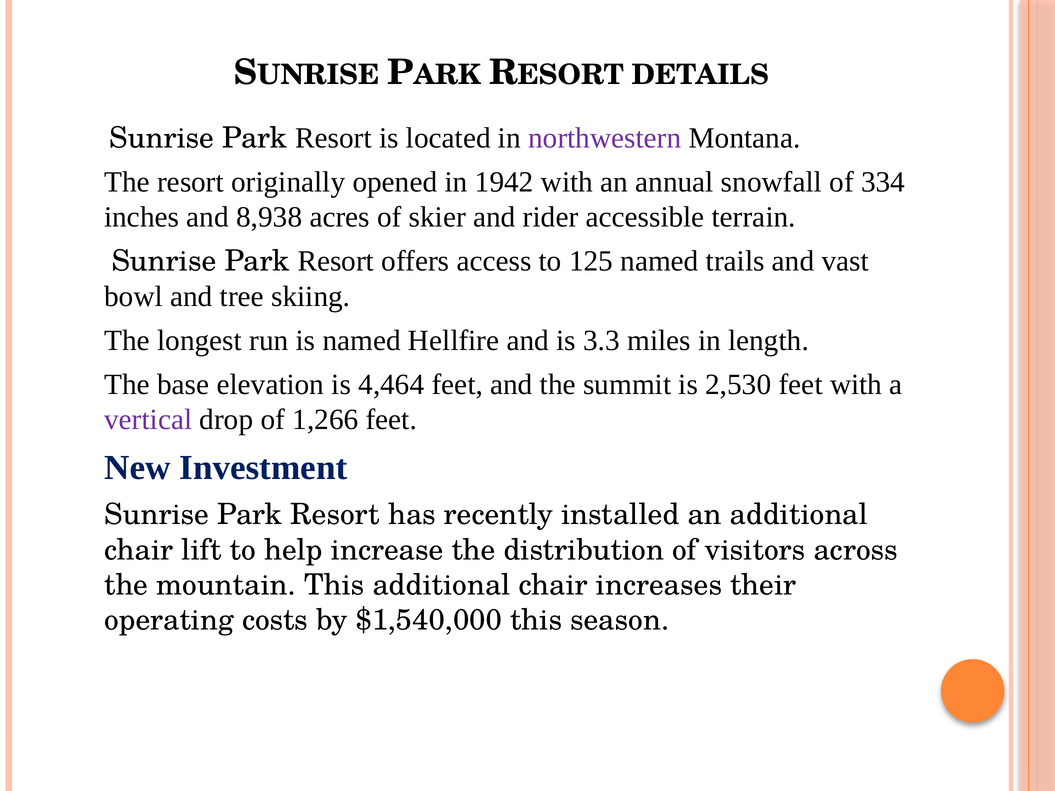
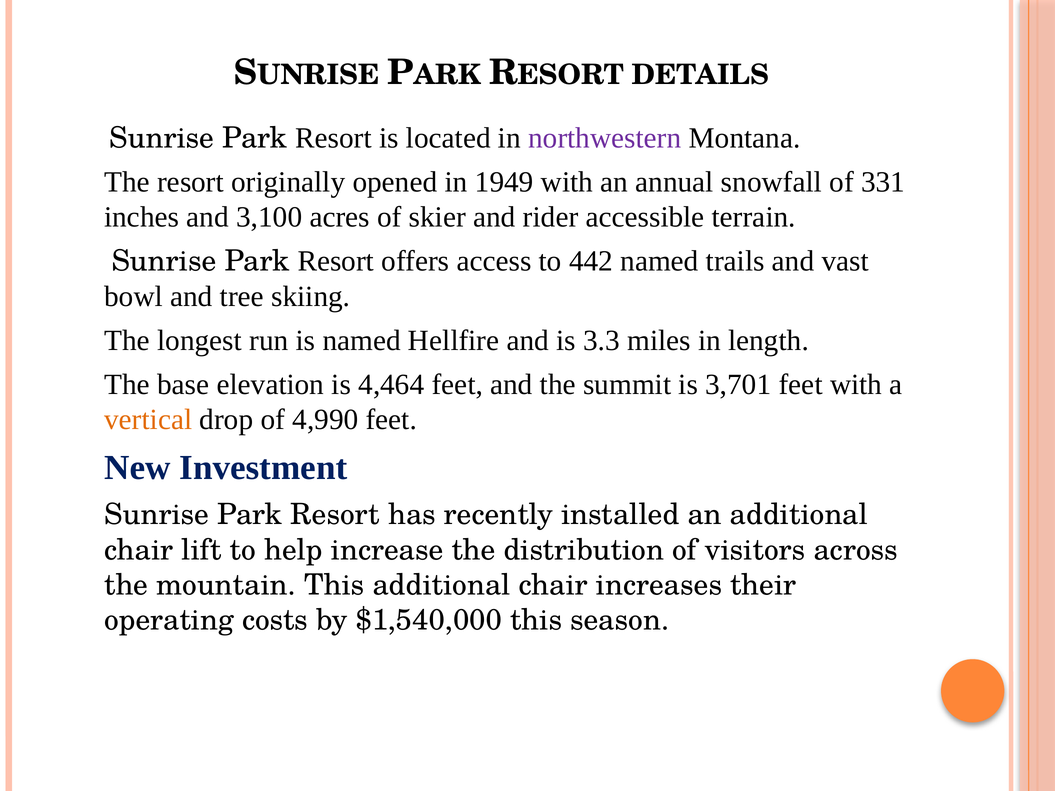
1942: 1942 -> 1949 (504, 182)
334: 334 -> 331 (883, 182)
8,938: 8,938 -> 3,100 (269, 217)
125: 125 -> 442 (591, 261)
2,530: 2,530 -> 3,701 (738, 385)
vertical colour: purple -> orange (148, 420)
1,266: 1,266 -> 4,990 (325, 420)
